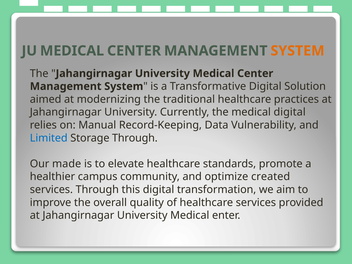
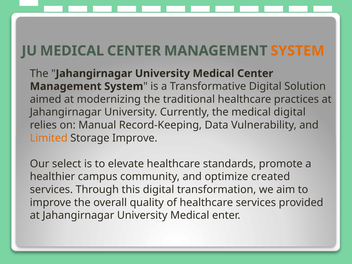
Limited colour: blue -> orange (49, 138)
Storage Through: Through -> Improve (135, 138)
made: made -> select (67, 164)
